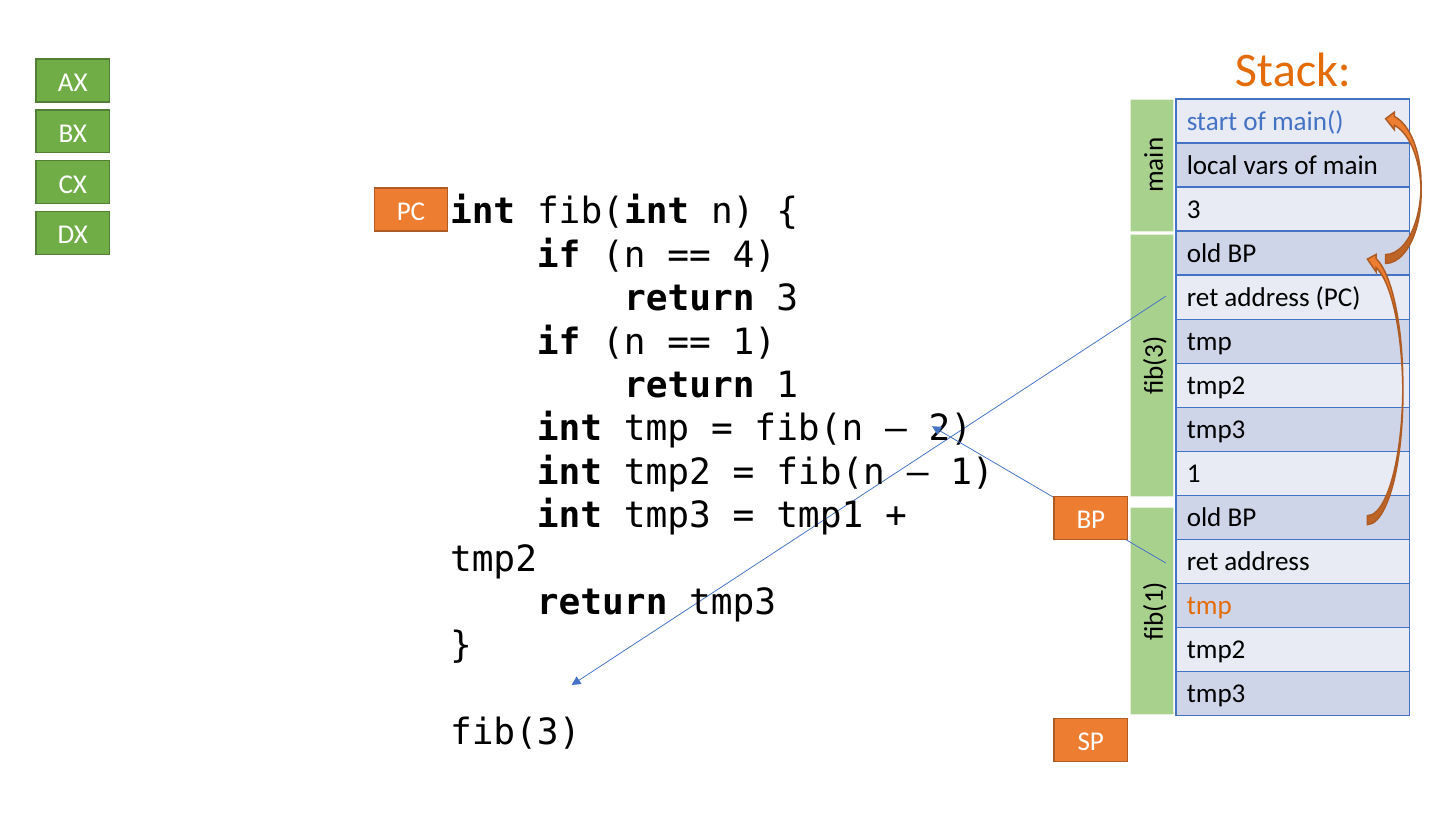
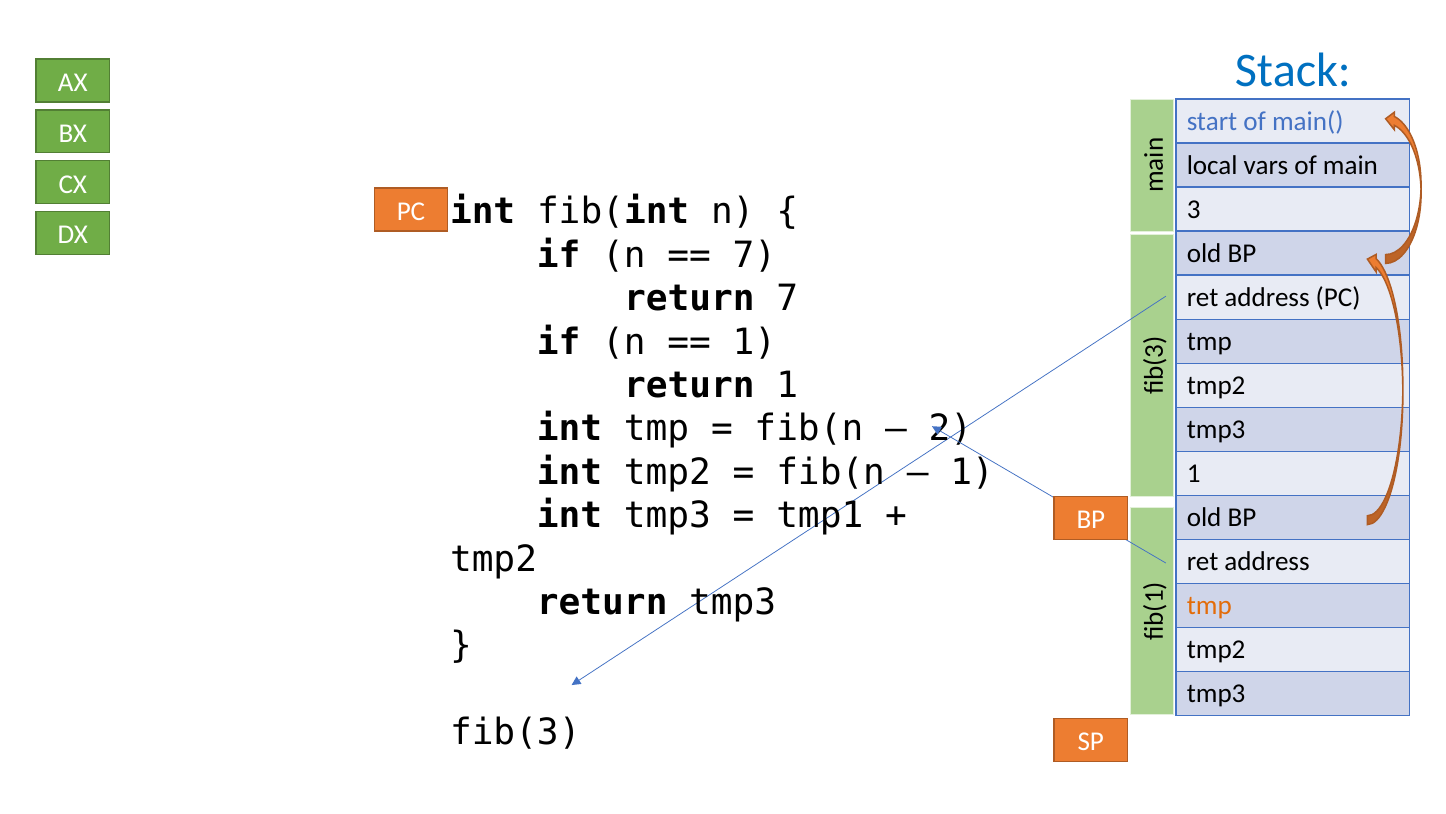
Stack colour: orange -> blue (1293, 70)
4: 4 -> 7 (754, 255)
return 3: 3 -> 7 (787, 298)
